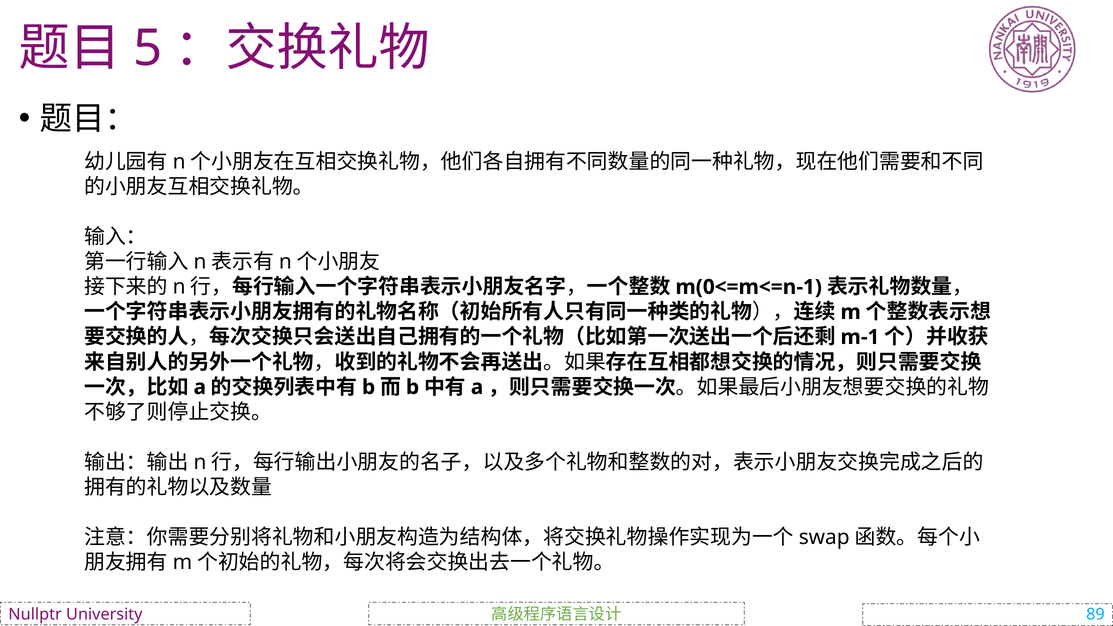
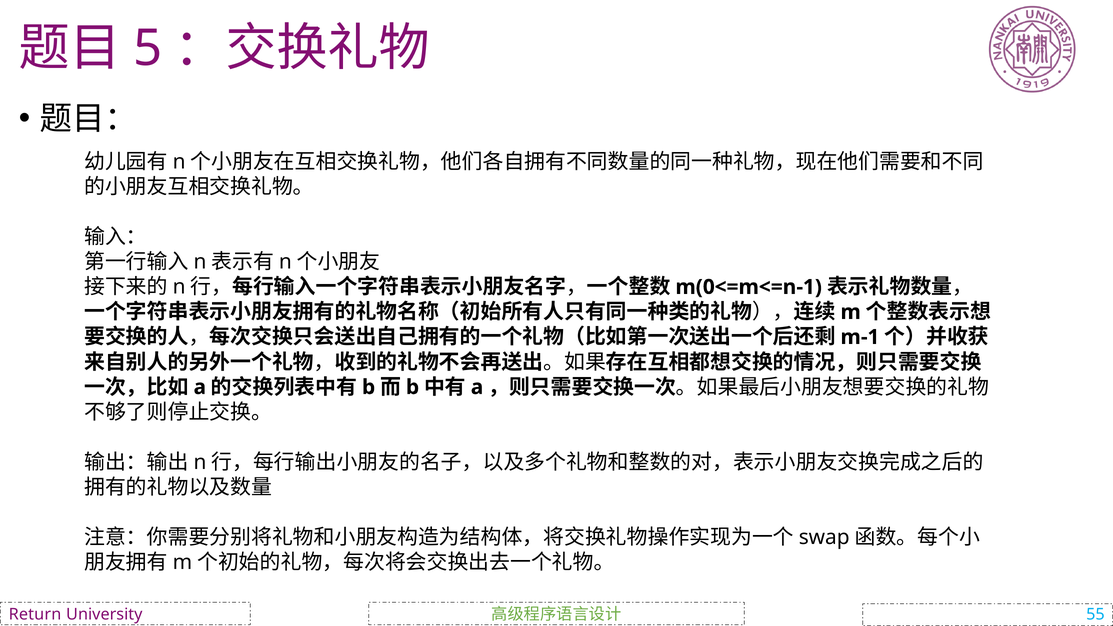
89: 89 -> 55 (1095, 615)
Nullptr: Nullptr -> Return (35, 615)
